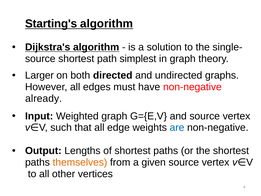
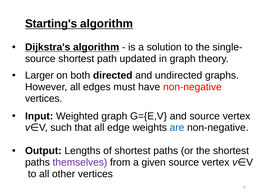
simplest: simplest -> updated (138, 59)
already: already -> vertices (44, 98)
themselves colour: orange -> purple (80, 162)
